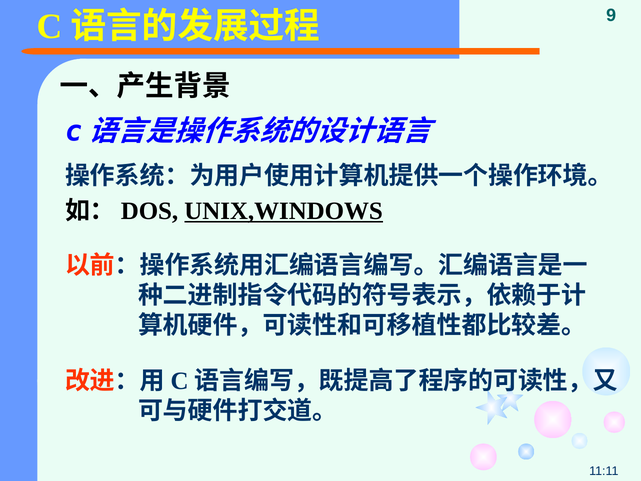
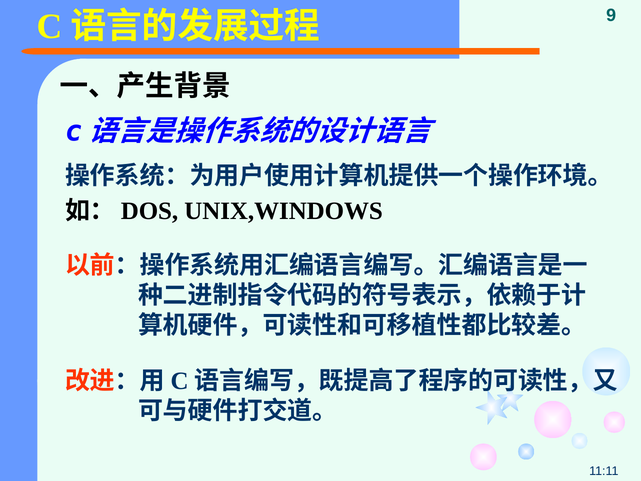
UNIX,WINDOWS underline: present -> none (284, 211)
